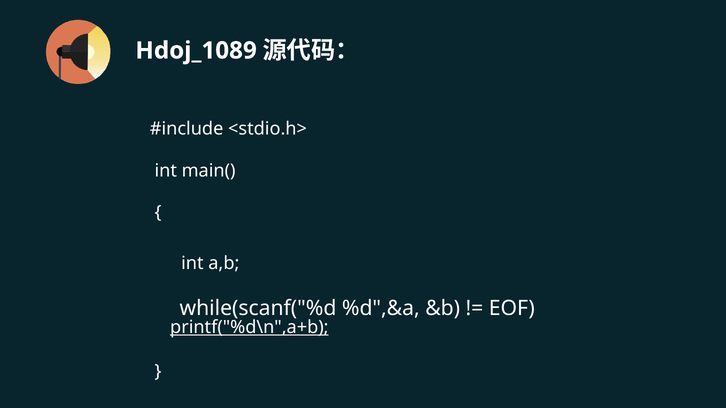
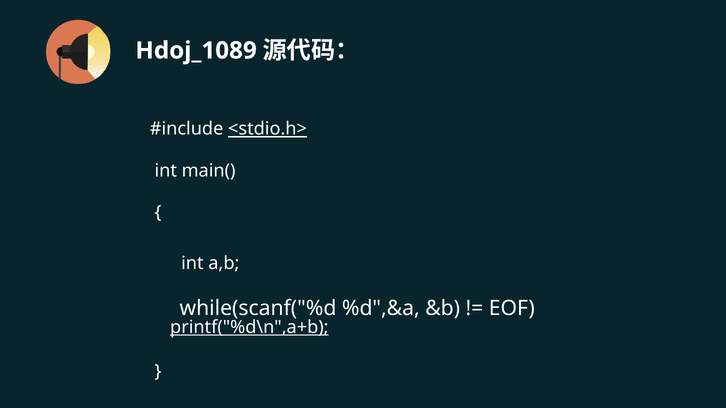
<stdio.h> underline: none -> present (268, 129)
